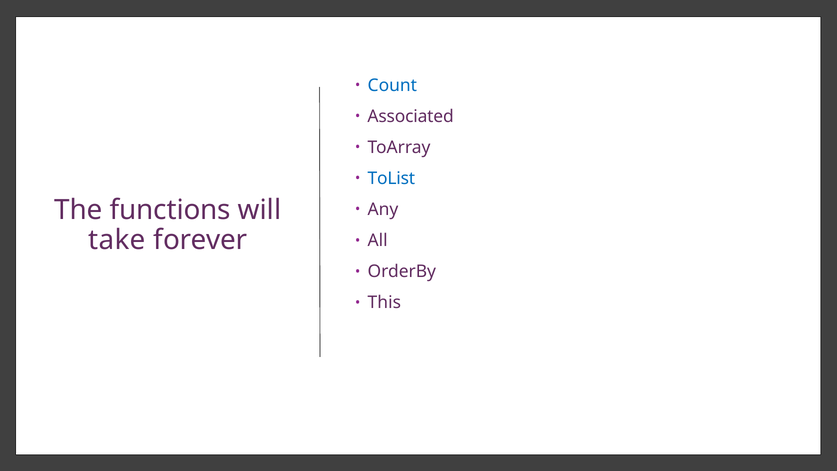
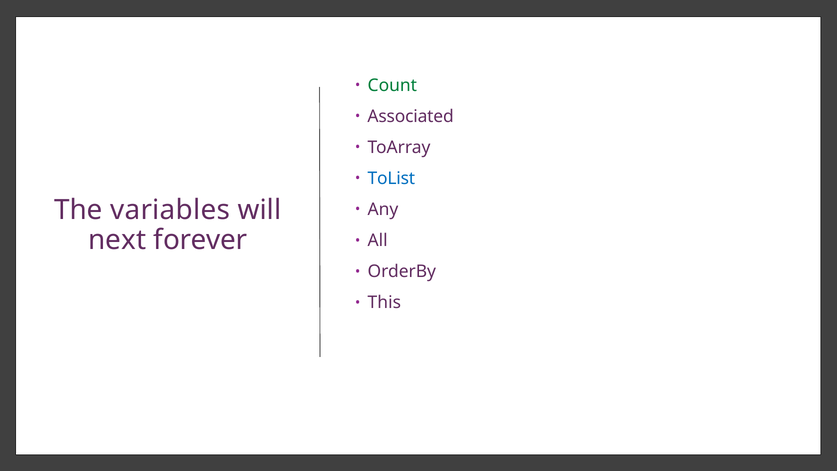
Count colour: blue -> green (392, 85)
functions: functions -> variables (170, 210)
take: take -> next (117, 240)
